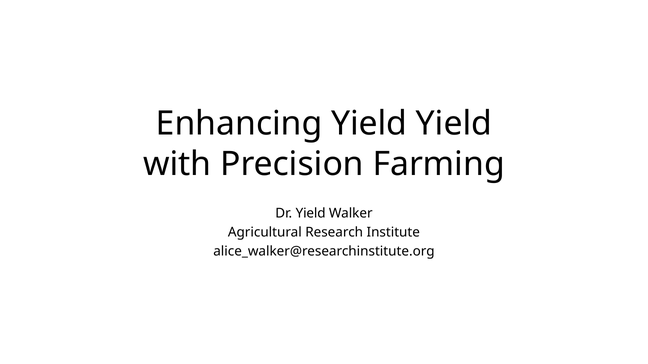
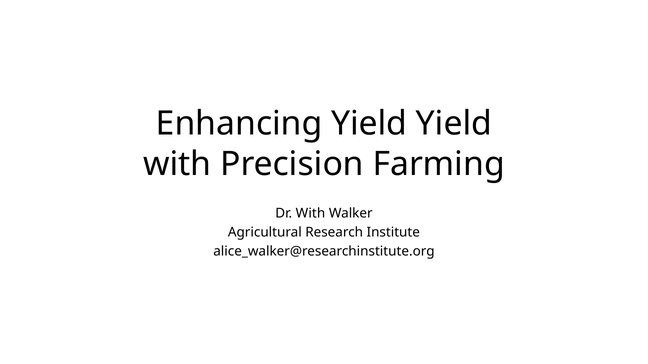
Dr Yield: Yield -> With (311, 214)
